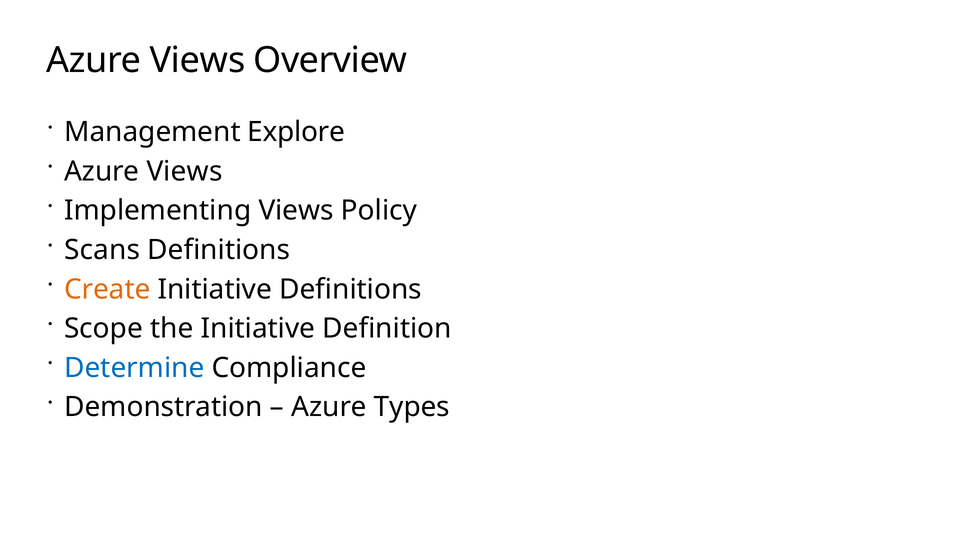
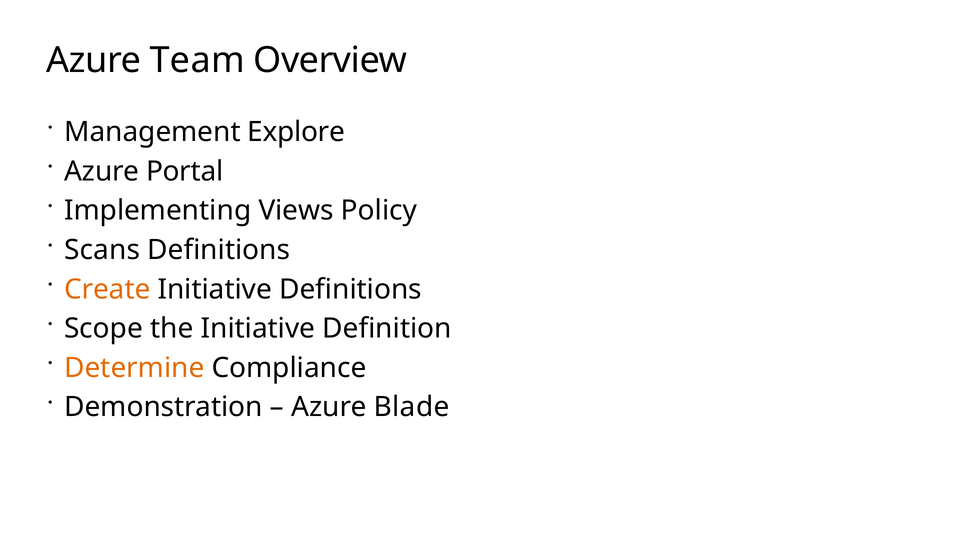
Views: Views -> Team (197, 60)
Views: Views -> Portal (185, 171)
Determine colour: blue -> orange (134, 368)
Types: Types -> Blade (412, 407)
